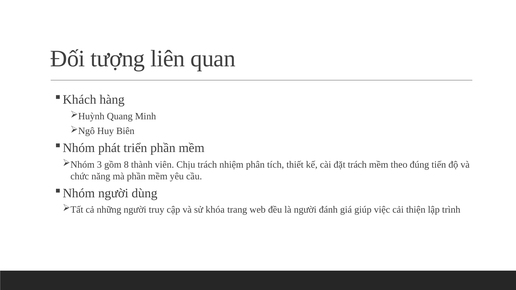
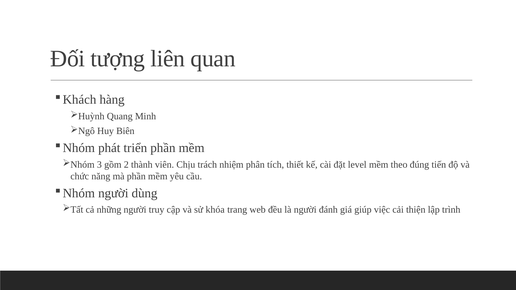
8: 8 -> 2 (126, 165)
đặt trách: trách -> level (357, 165)
